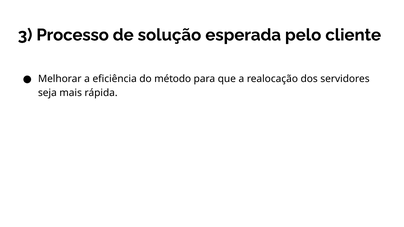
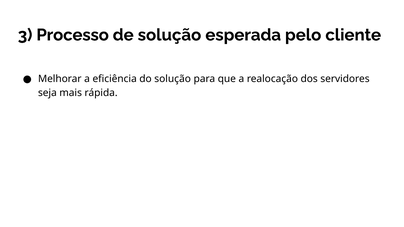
do método: método -> solução (173, 79)
